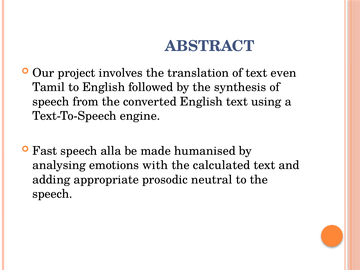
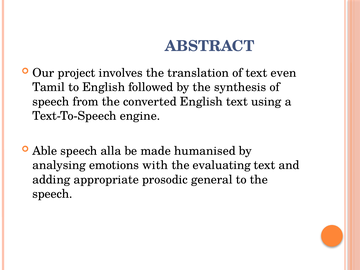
Fast: Fast -> Able (45, 151)
calculated: calculated -> evaluating (222, 165)
neutral: neutral -> general (212, 180)
